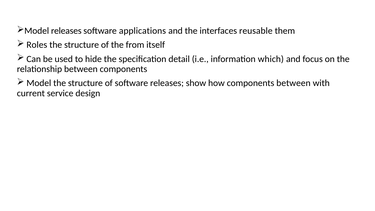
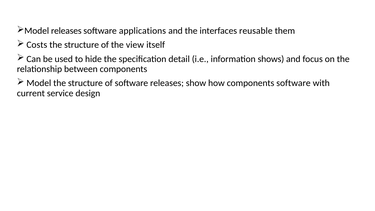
Roles: Roles -> Costs (37, 45)
from: from -> view (135, 45)
which: which -> shows (271, 59)
components between: between -> software (293, 83)
